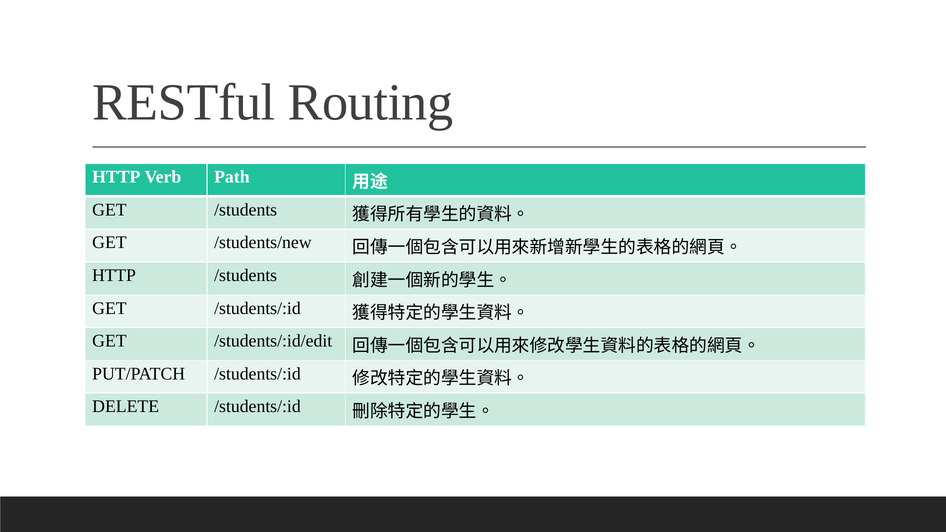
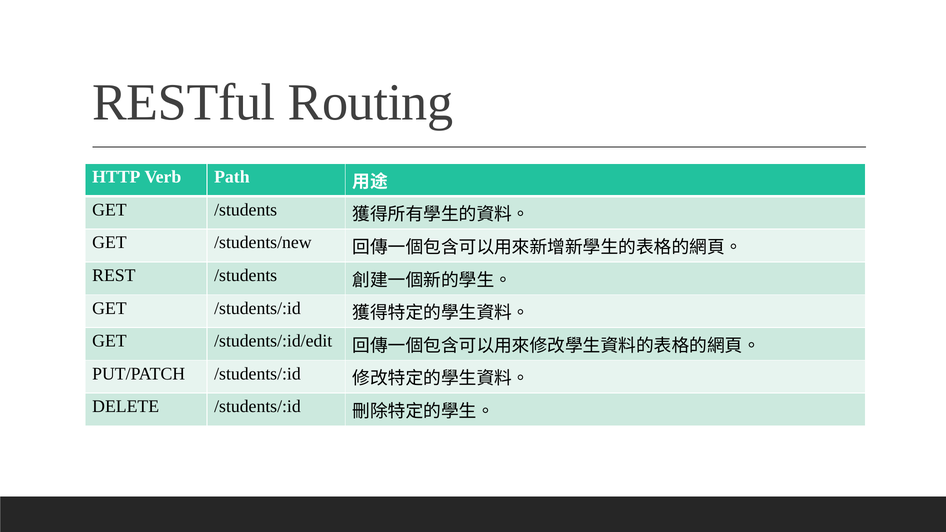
HTTP: HTTP -> REST (114, 275)
